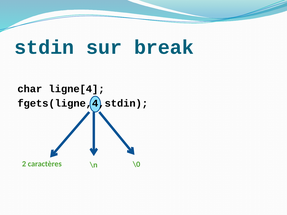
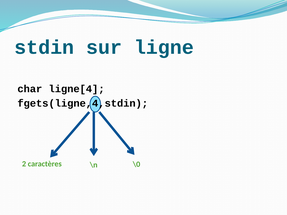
break: break -> ligne (164, 47)
